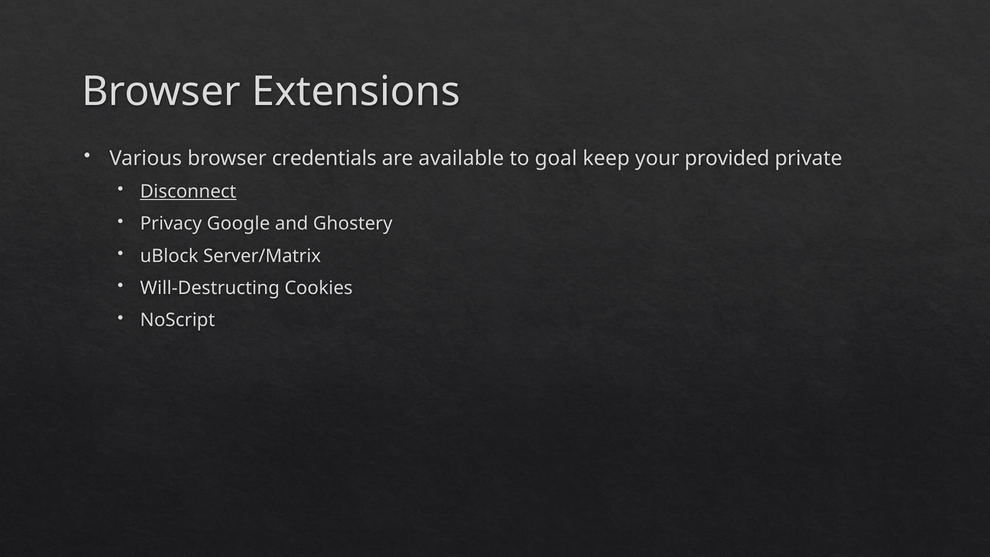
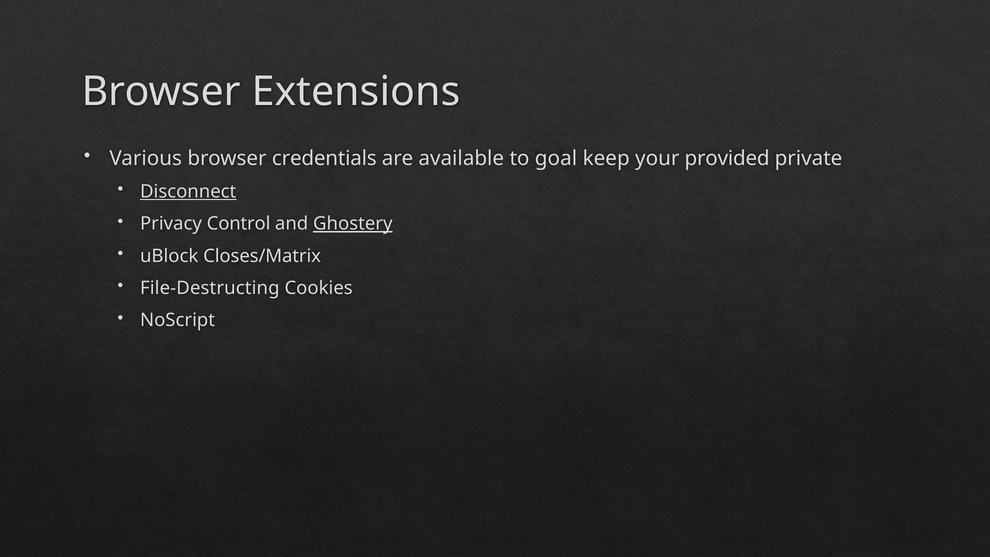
Google: Google -> Control (239, 224)
Ghostery underline: none -> present (353, 224)
Server/Matrix: Server/Matrix -> Closes/Matrix (262, 256)
Will-Destructing: Will-Destructing -> File-Destructing (210, 288)
